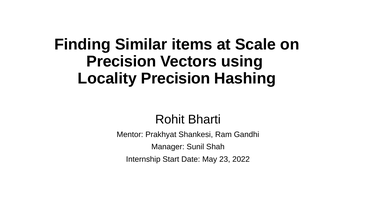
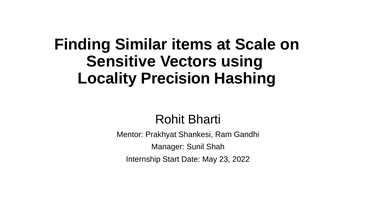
Precision: Precision -> Sensitive (121, 61)
